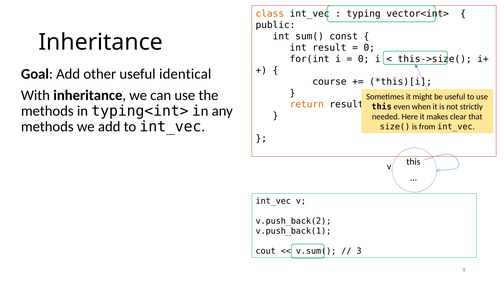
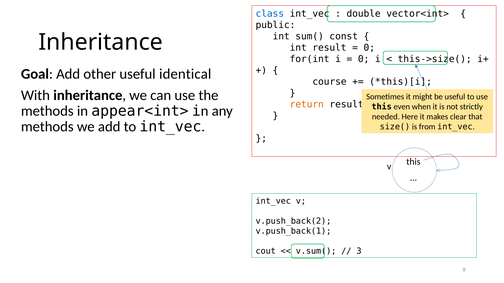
class colour: orange -> blue (270, 14)
typing: typing -> double (364, 14)
typing<int>: typing<int> -> appear<int> (140, 111)
